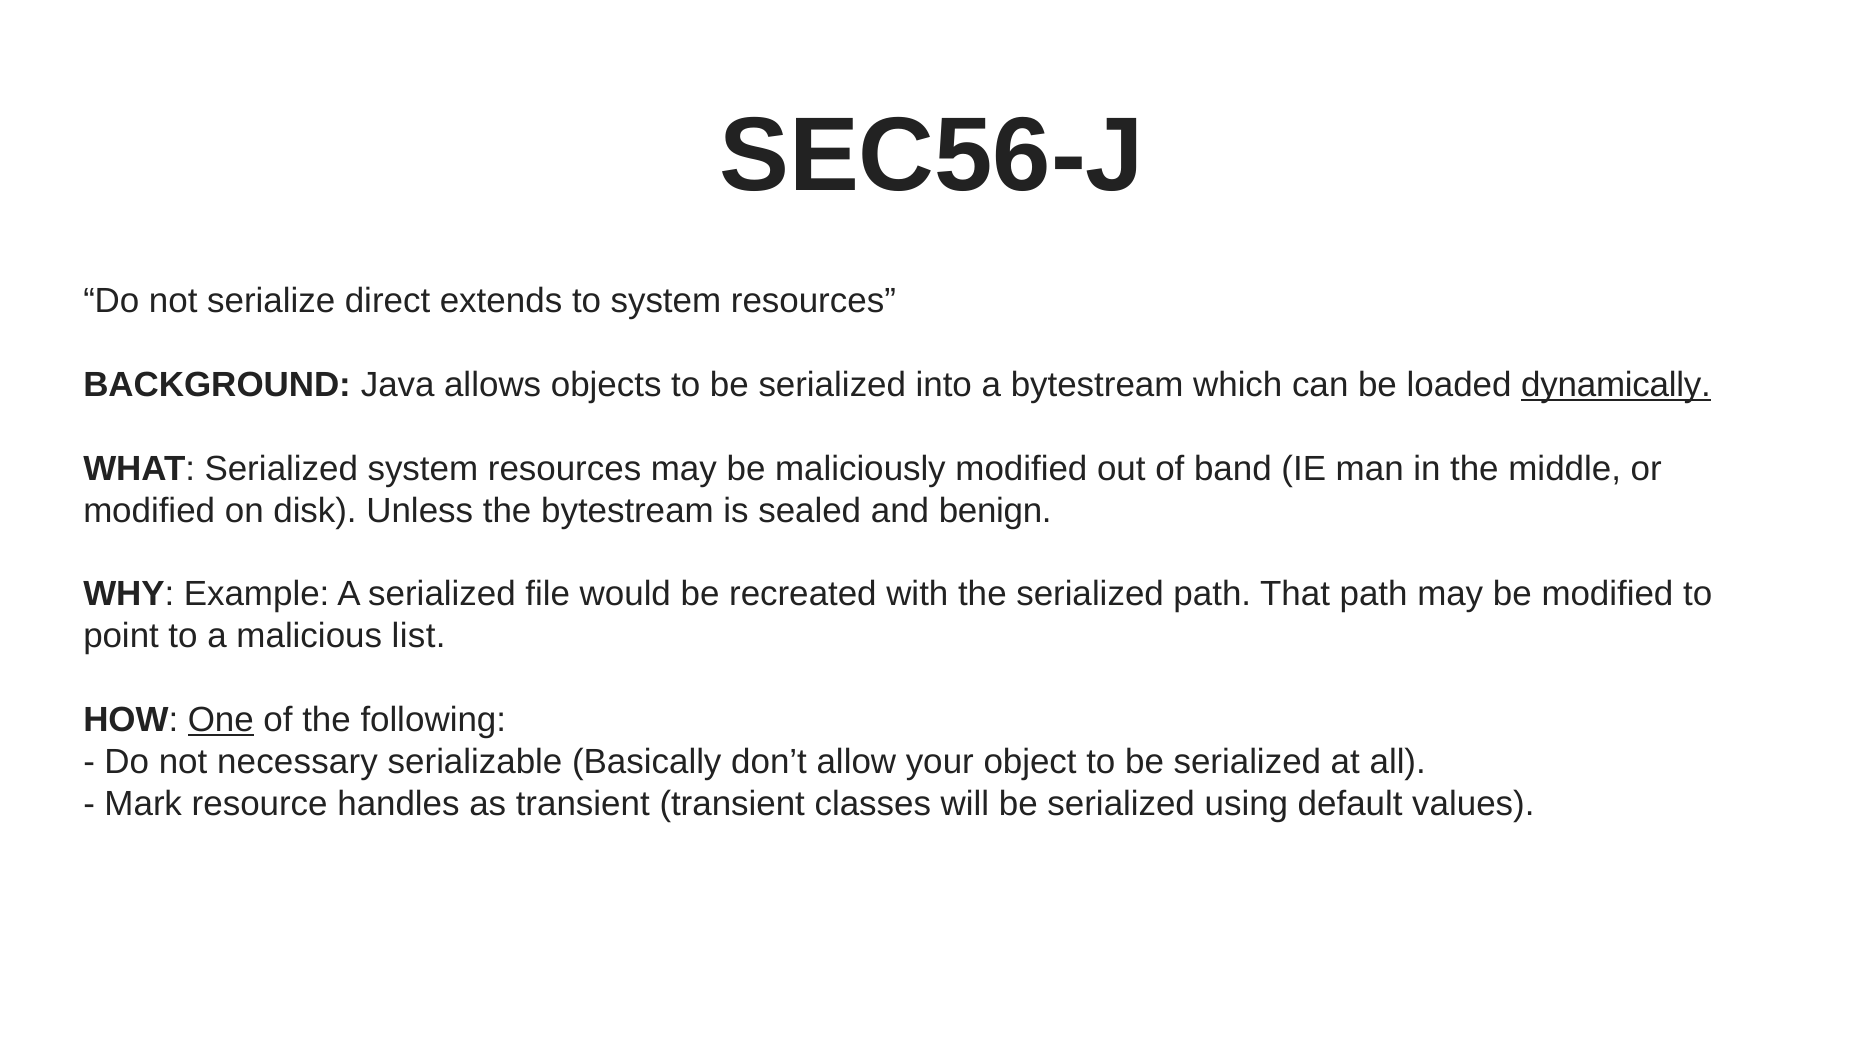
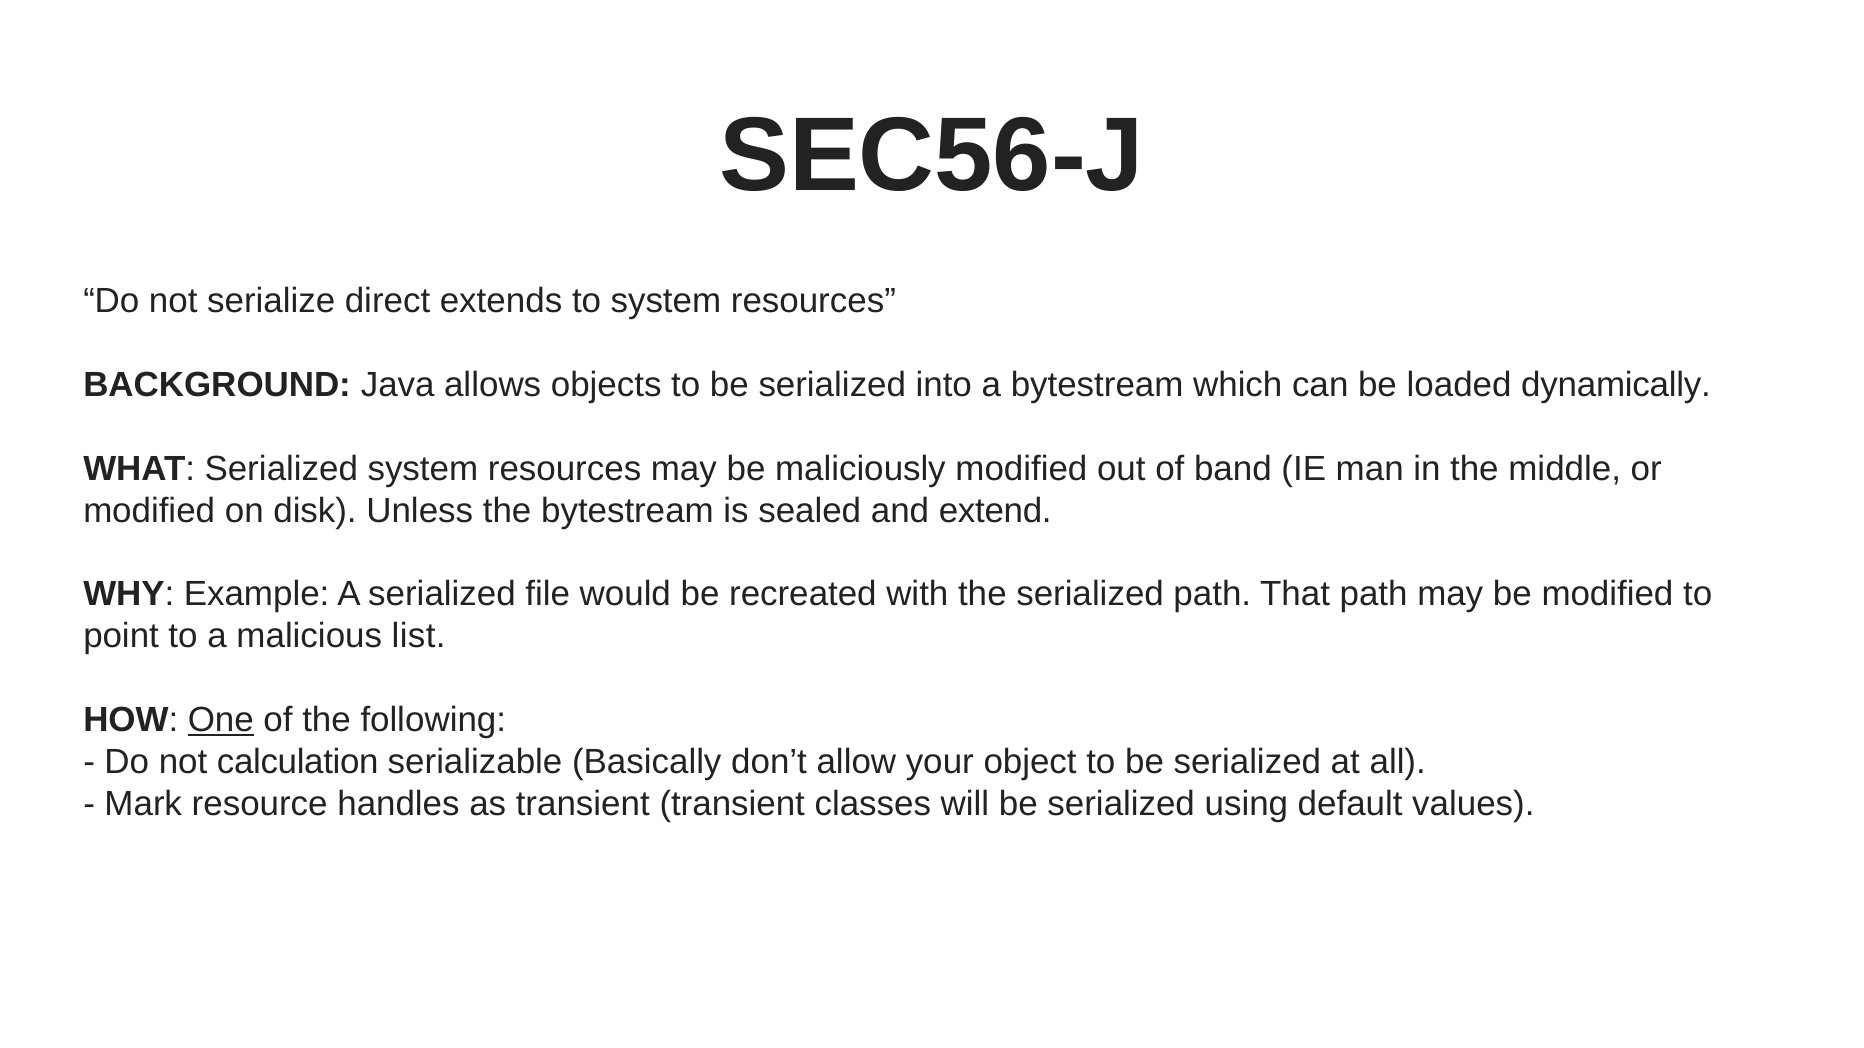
dynamically underline: present -> none (1616, 385)
benign: benign -> extend (995, 511)
necessary: necessary -> calculation (298, 762)
